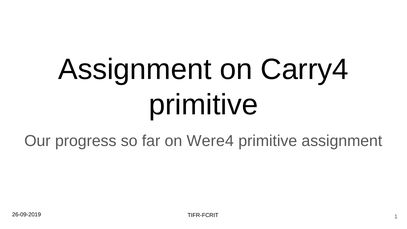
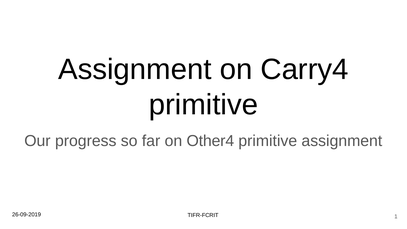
Were4: Were4 -> Other4 (210, 141)
